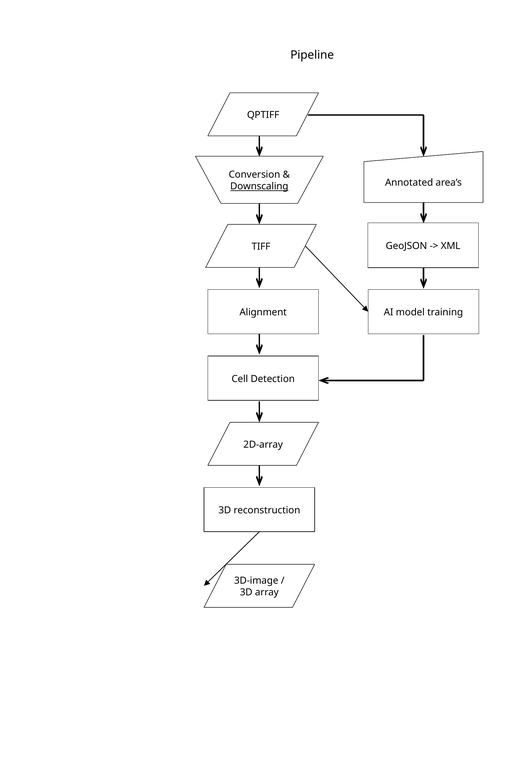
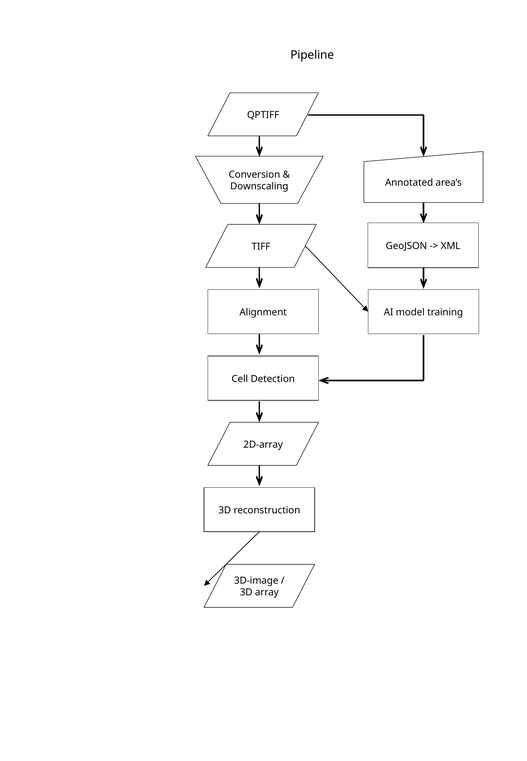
Downscaling underline: present -> none (259, 186)
